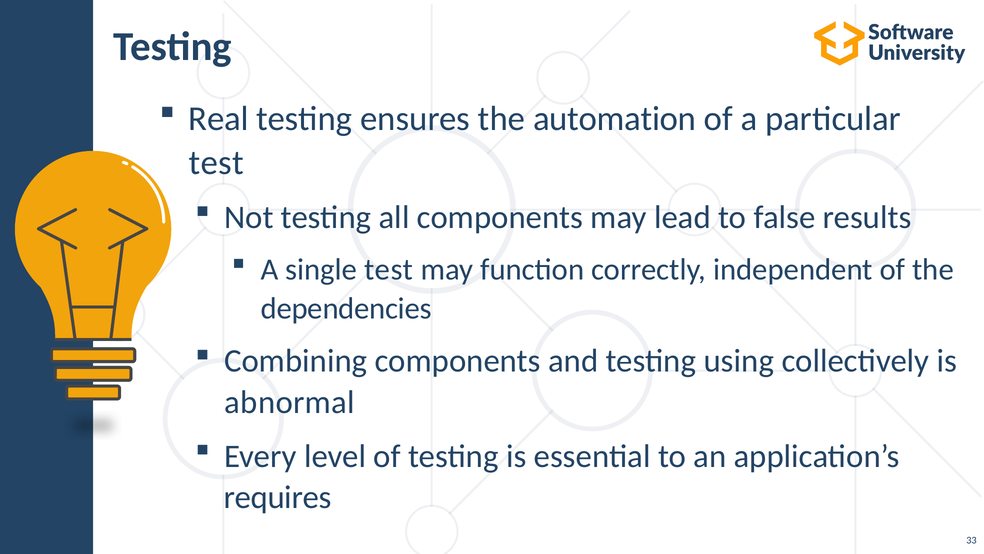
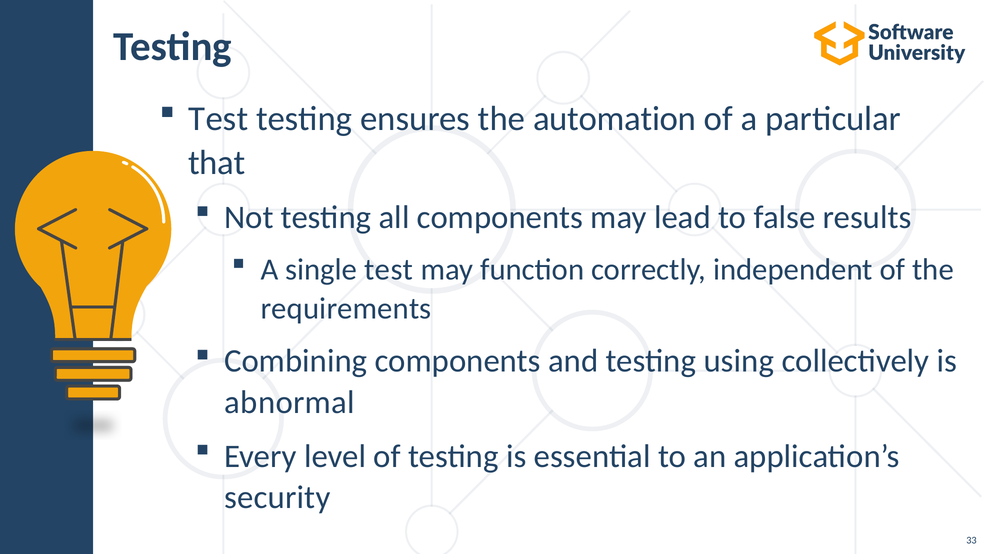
Real: Real -> Test (218, 119)
test: test -> that (217, 163)
dependencies: dependencies -> requirements (346, 308)
requires: requires -> security (277, 497)
